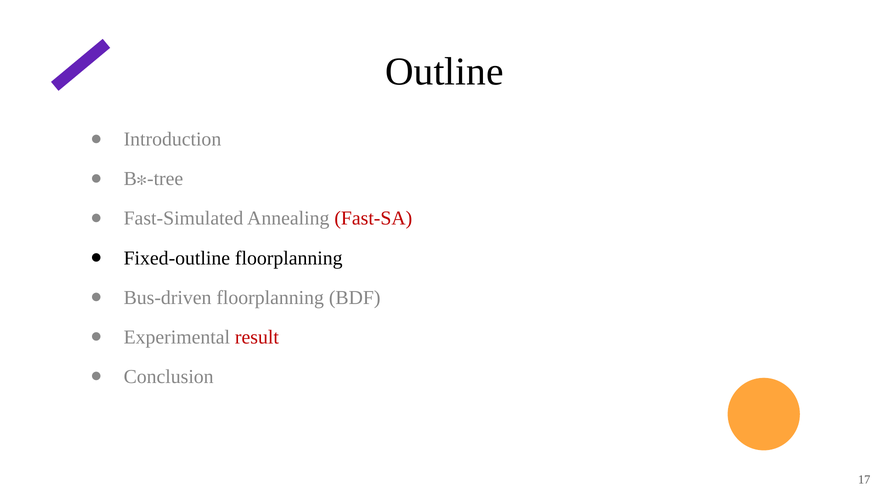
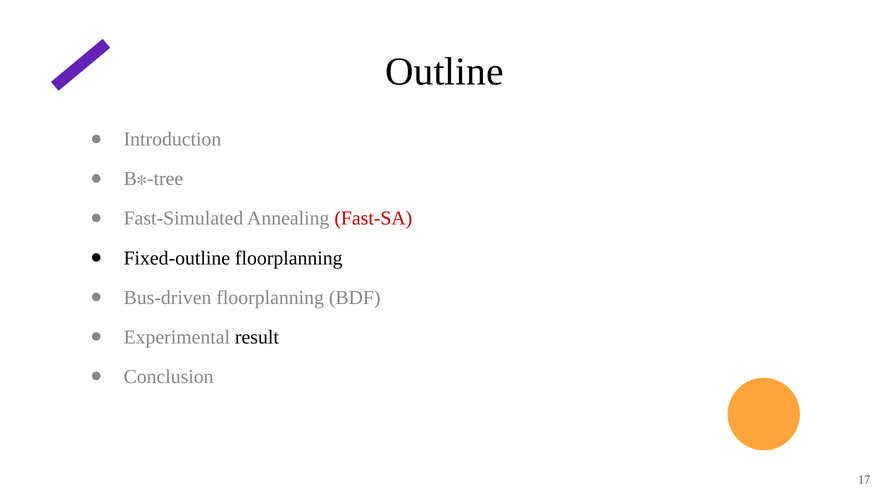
result colour: red -> black (257, 337)
